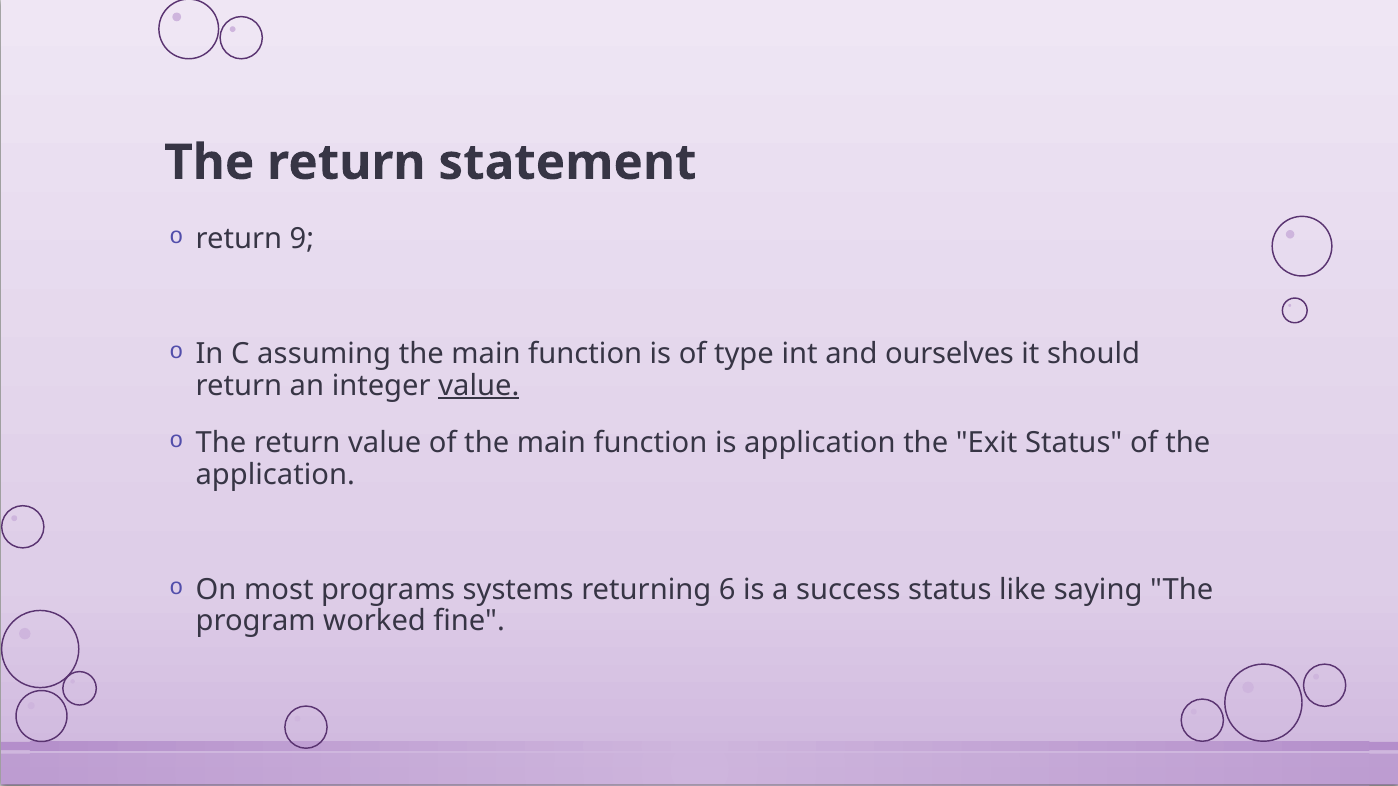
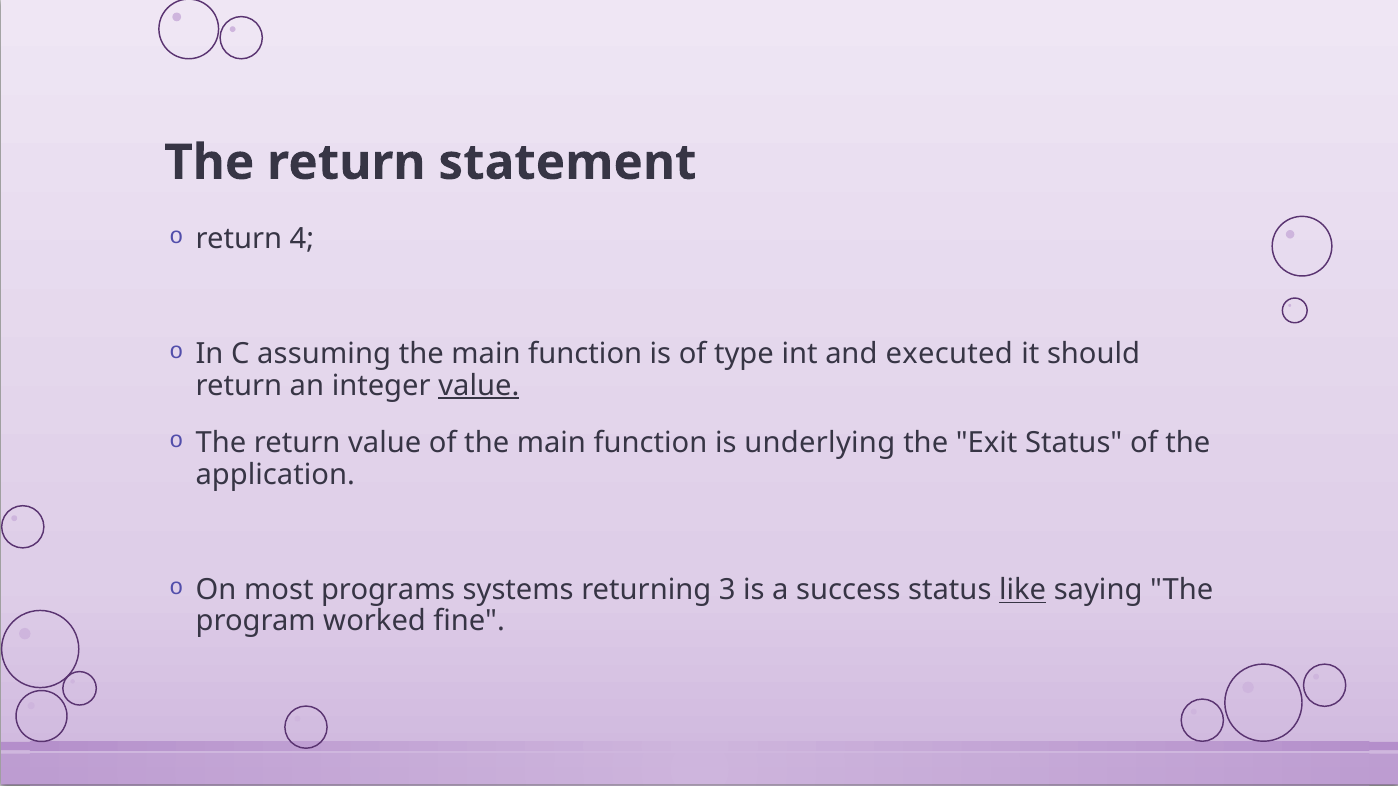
9: 9 -> 4 (302, 239)
ourselves: ourselves -> executed (949, 354)
is application: application -> underlying (820, 443)
6: 6 -> 3 (727, 590)
like underline: none -> present (1023, 590)
